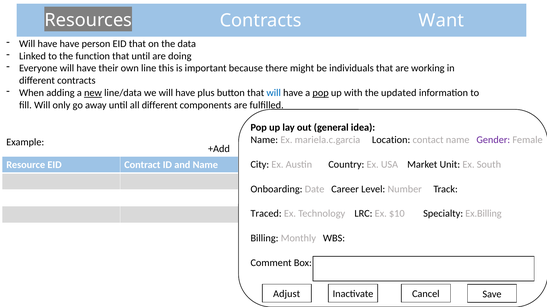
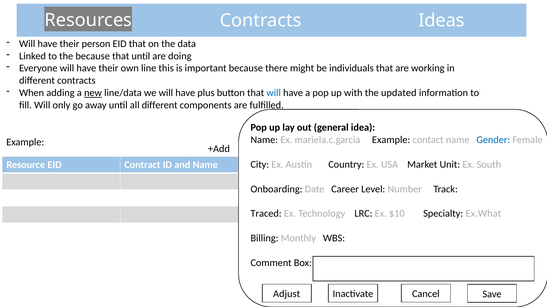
Want: Want -> Ideas (442, 20)
have: have -> their (69, 44)
the function: function -> because (93, 56)
pop underline: present -> none (321, 93)
mariela.c.garcia Location: Location -> Example (391, 140)
Gender colour: purple -> blue (493, 140)
Ex.Billing: Ex.Billing -> Ex.What (483, 214)
